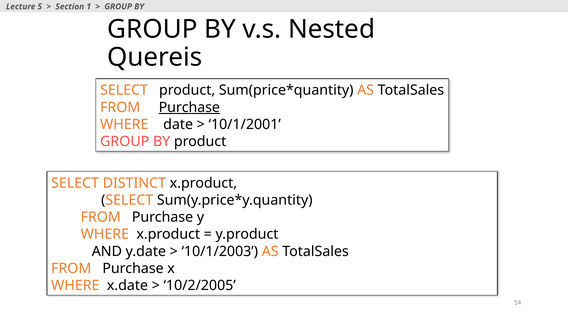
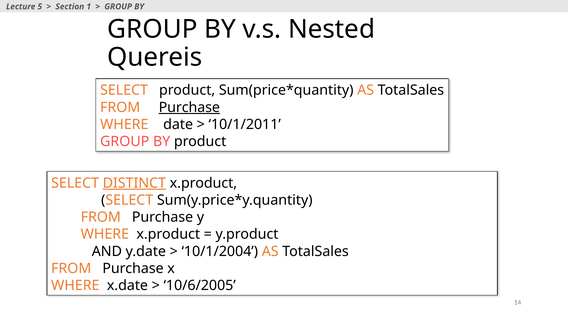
10/1/2001: 10/1/2001 -> 10/1/2011 (245, 124)
DISTINCT underline: none -> present (134, 183)
10/1/2003: 10/1/2003 -> 10/1/2004 (220, 251)
10/2/2005: 10/2/2005 -> 10/6/2005 (200, 285)
